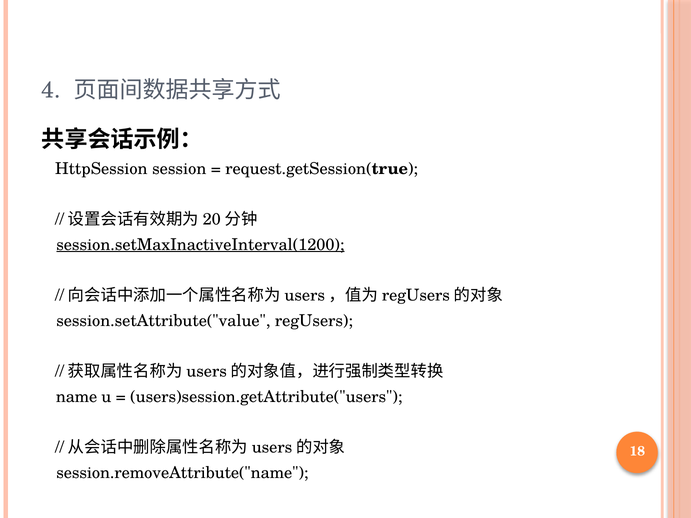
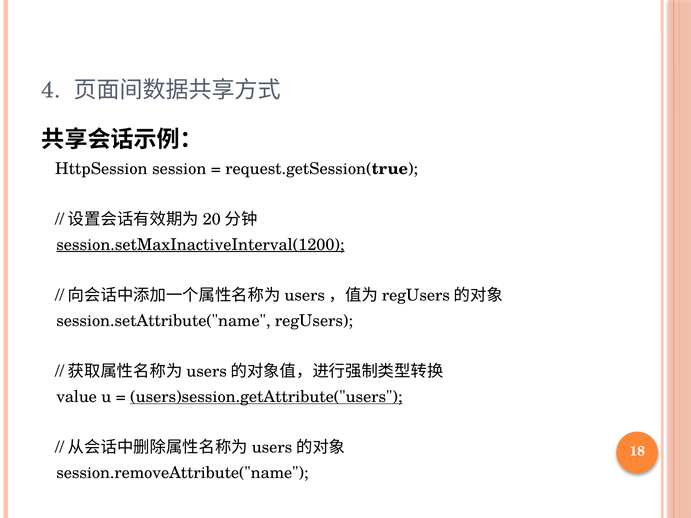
session.setAttribute("value: session.setAttribute("value -> session.setAttribute("name (163, 321)
name: name -> value (77, 397)
users)session.getAttribute("users underline: none -> present (266, 397)
